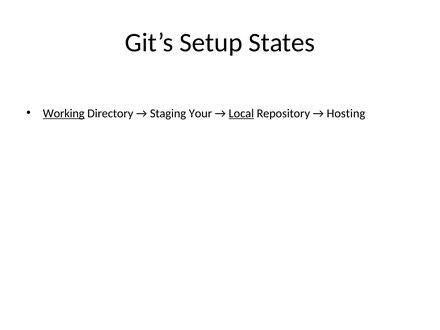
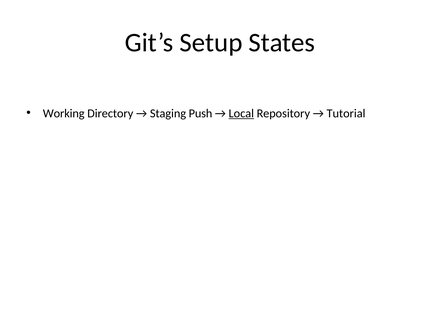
Working underline: present -> none (64, 113)
Your: Your -> Push (201, 113)
Hosting: Hosting -> Tutorial (346, 113)
